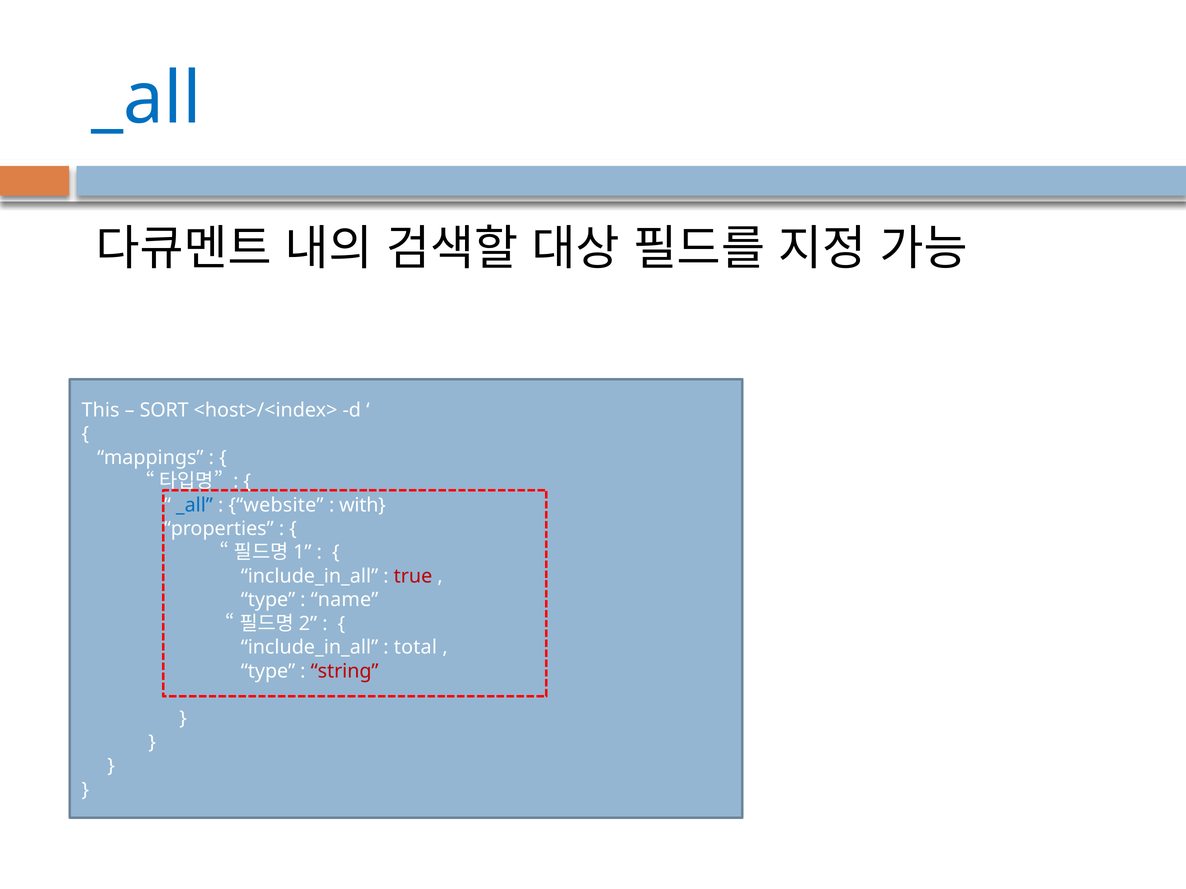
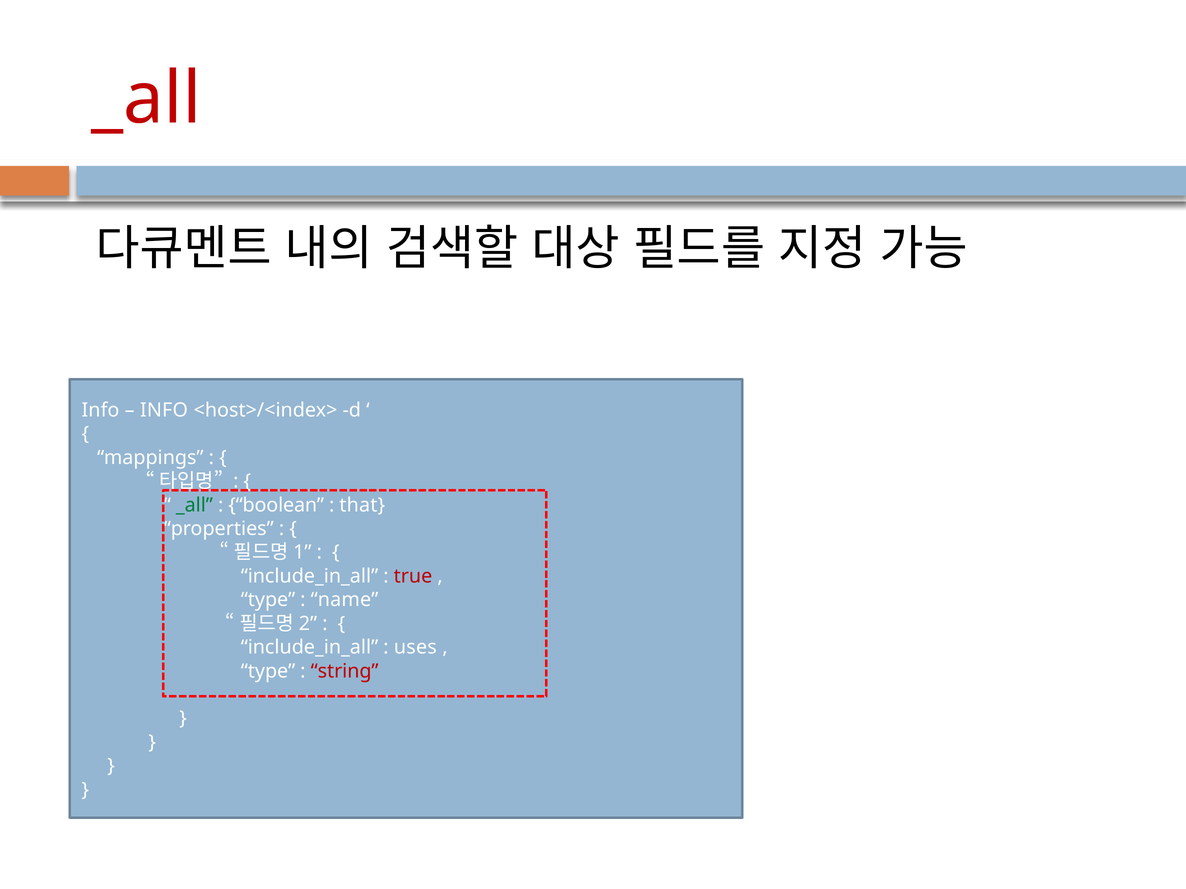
_all colour: blue -> red (146, 99)
This: This -> Info (101, 410)
SORT: SORT -> INFO (164, 410)
_all colour: blue -> green (194, 505)
website: website -> boolean (276, 505)
with: with -> that (362, 505)
total: total -> uses (415, 648)
